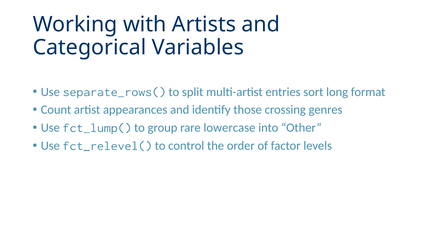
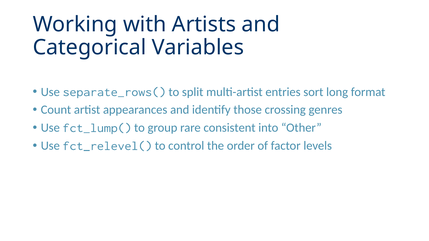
lowercase: lowercase -> consistent (230, 128)
